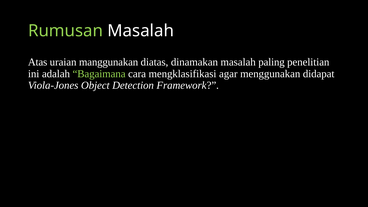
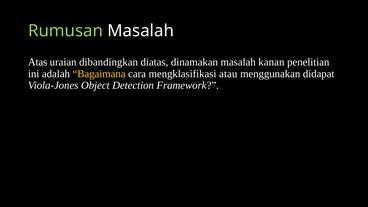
manggunakan: manggunakan -> dibandingkan (109, 62)
paling: paling -> kanan (271, 62)
Bagaimana colour: light green -> yellow (99, 74)
agar: agar -> atau (228, 74)
